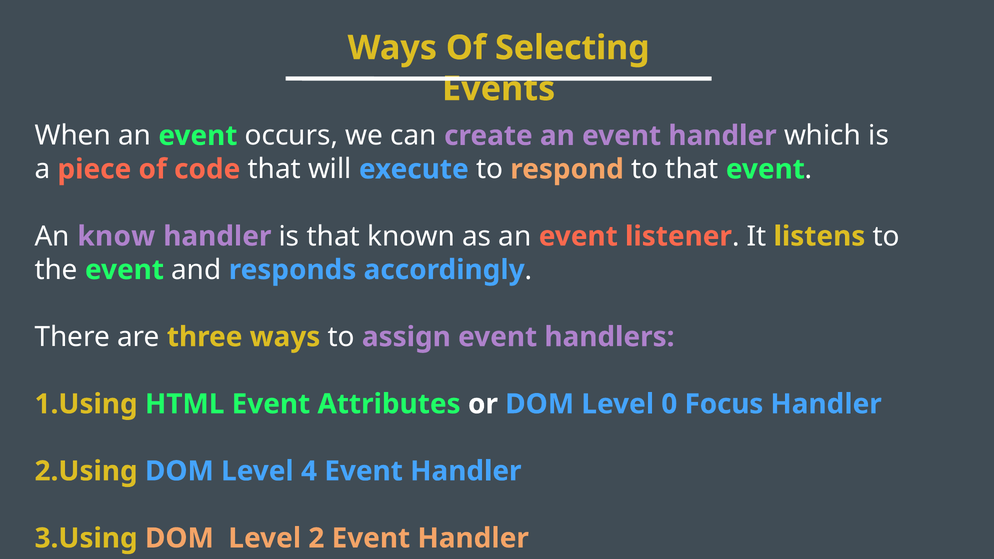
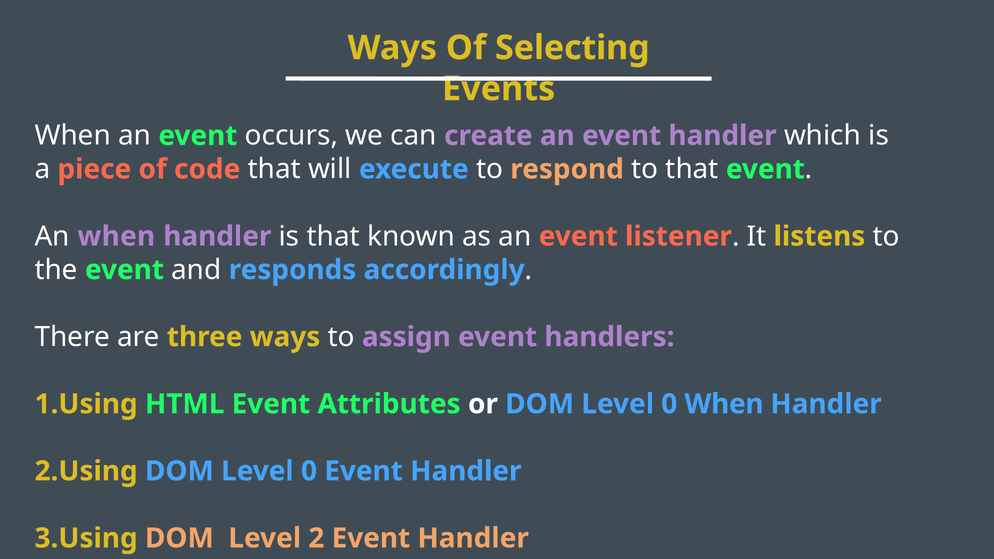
An know: know -> when (116, 236)
0 Focus: Focus -> When (724, 404)
4: 4 -> 0 (309, 471)
